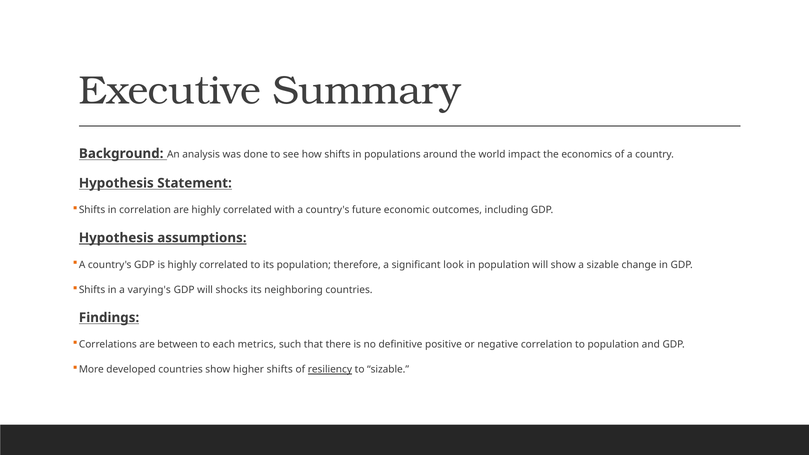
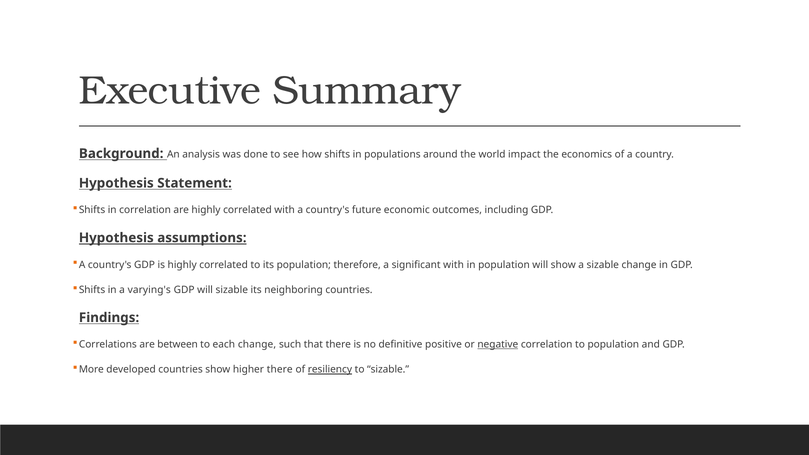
significant look: look -> with (454, 265)
will shocks: shocks -> sizable (232, 290)
each metrics: metrics -> change (257, 345)
negative underline: none -> present (498, 345)
higher shifts: shifts -> there (280, 370)
